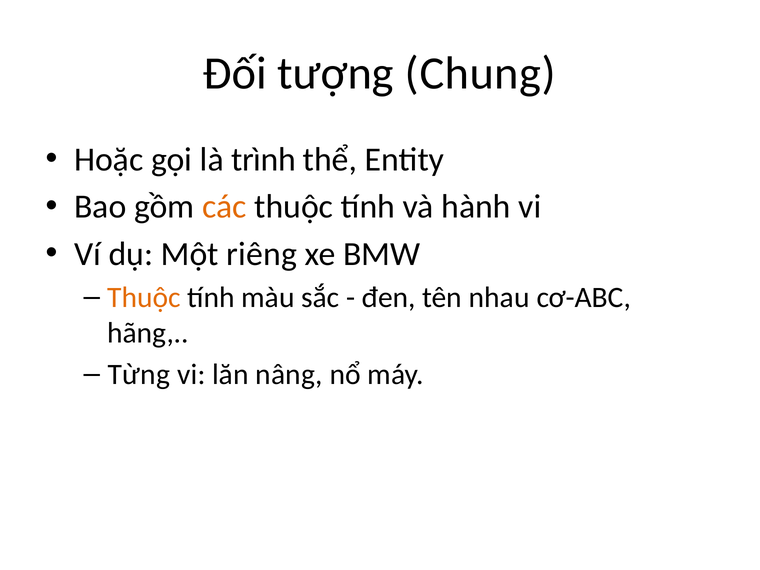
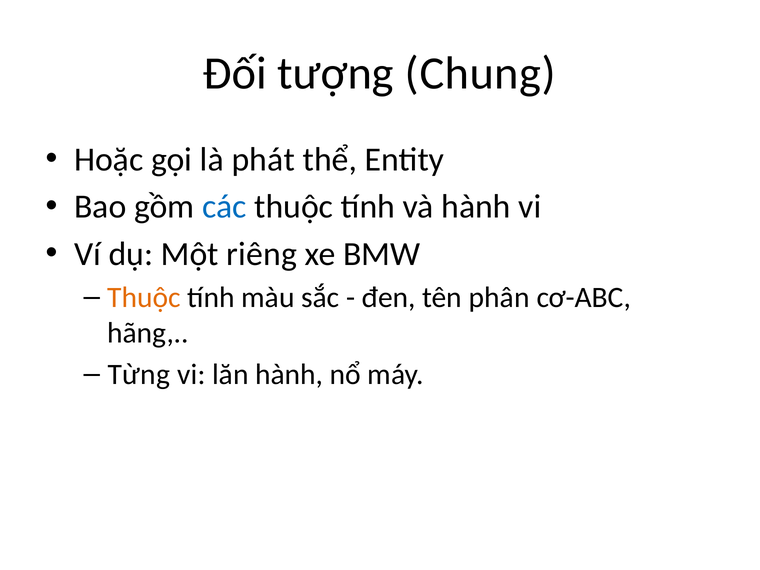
trình: trình -> phát (263, 159)
các colour: orange -> blue (224, 207)
nhau: nhau -> phân (499, 298)
lăn nâng: nâng -> hành (289, 375)
